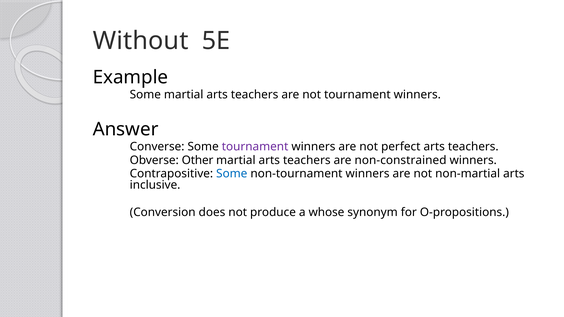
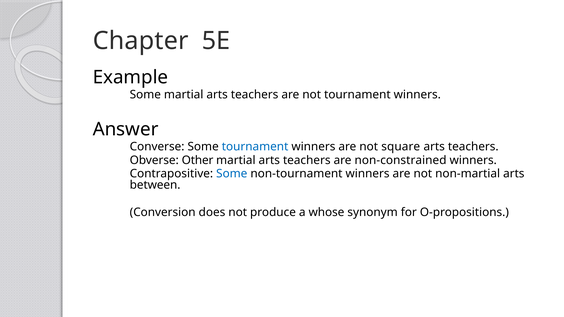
Without: Without -> Chapter (141, 41)
tournament colour: purple -> blue (255, 147)
perfect: perfect -> square (401, 147)
inclusive: inclusive -> between (155, 185)
